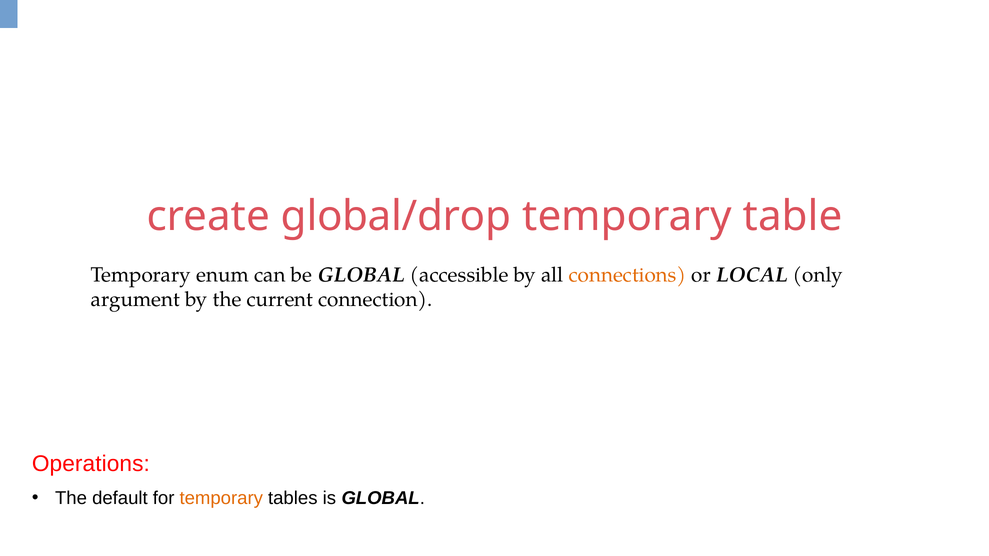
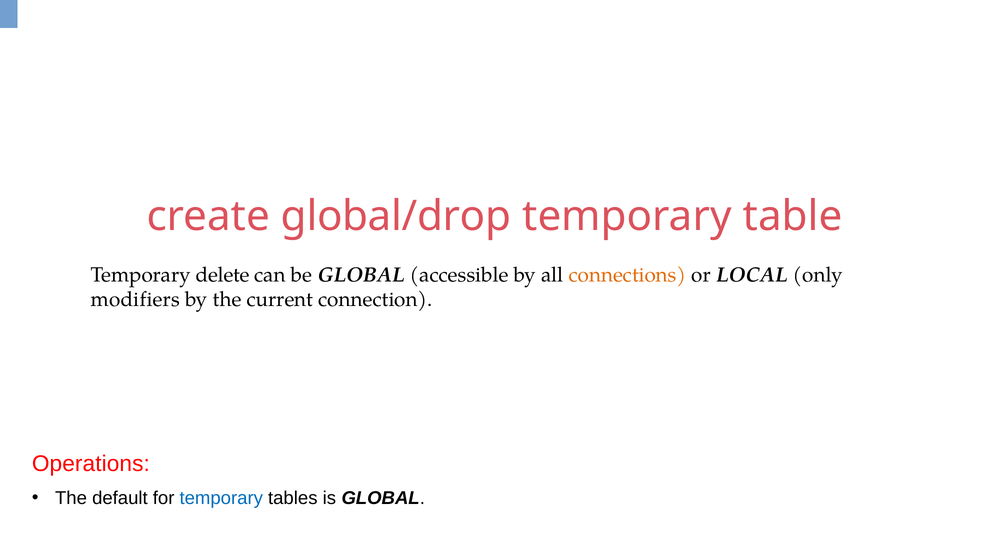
enum: enum -> delete (223, 275)
argument: argument -> modifiers (135, 300)
temporary colour: orange -> blue (221, 498)
